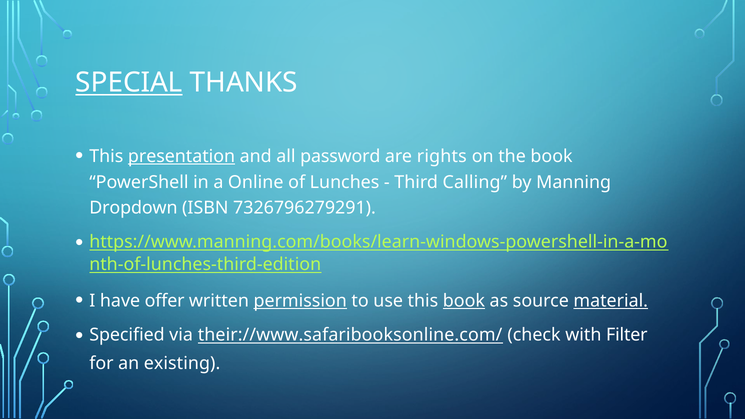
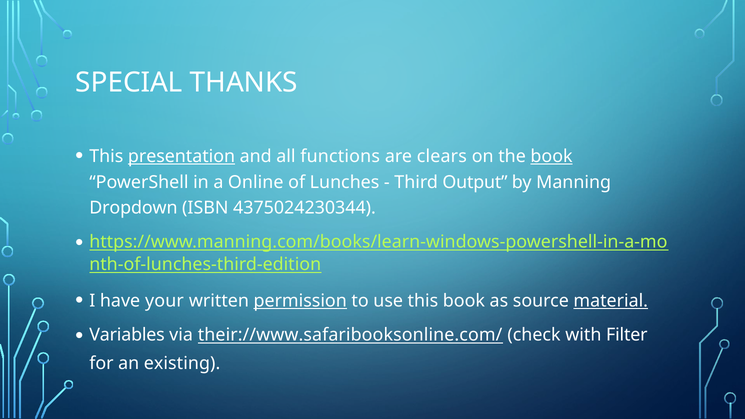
SPECIAL underline: present -> none (129, 83)
password: password -> functions (340, 156)
rights: rights -> clears (442, 156)
book underline: none -> present (552, 156)
Calling: Calling -> Output (475, 182)
7326796279291: 7326796279291 -> 4375024230344 (304, 208)
offer: offer -> your (164, 301)
book underline: present -> none (464, 301)
Specified: Specified -> Variables (127, 335)
